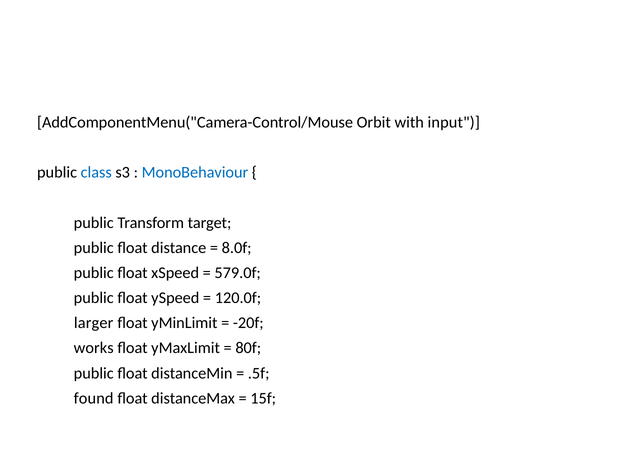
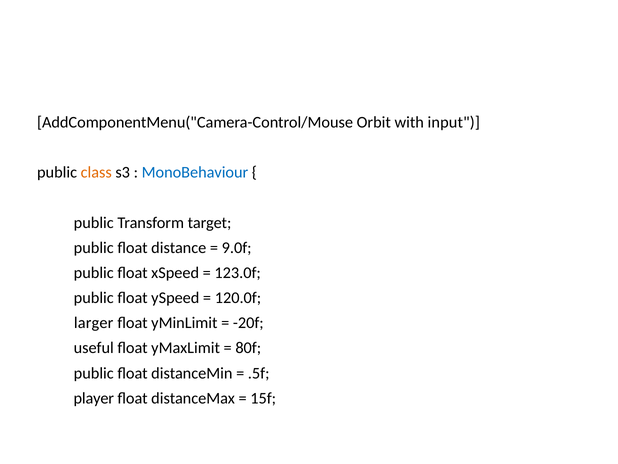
class colour: blue -> orange (96, 172)
8.0f: 8.0f -> 9.0f (237, 247)
579.0f: 579.0f -> 123.0f (238, 273)
works: works -> useful (94, 348)
found: found -> player (94, 398)
